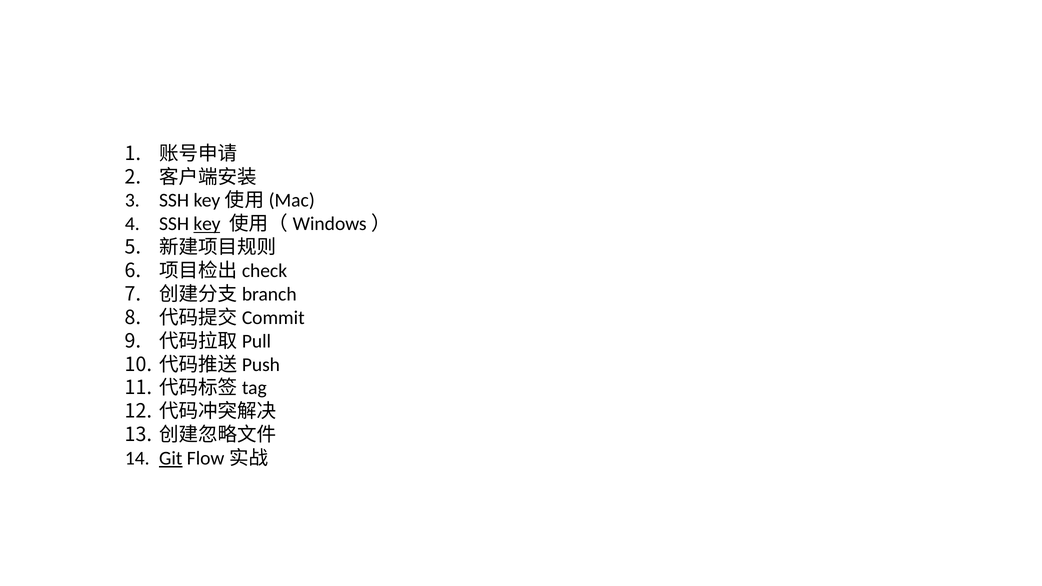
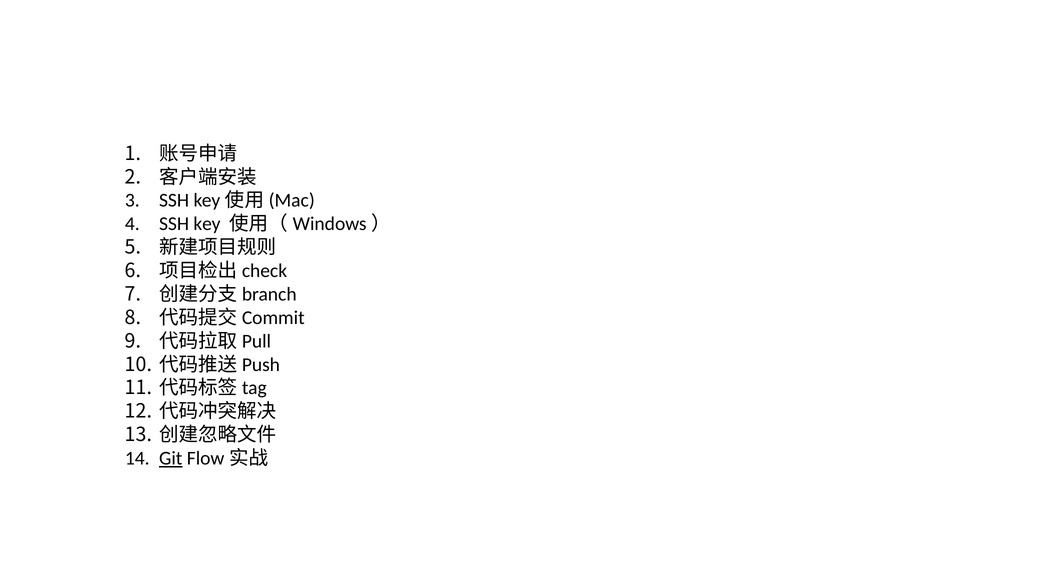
key underline: present -> none (207, 224)
